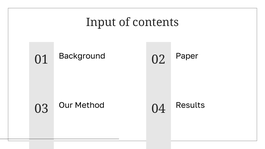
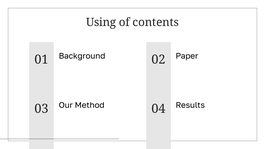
Input: Input -> Using (101, 22)
